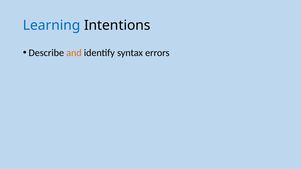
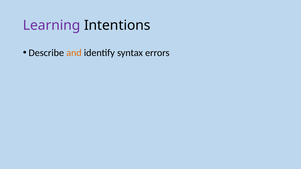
Learning colour: blue -> purple (52, 25)
